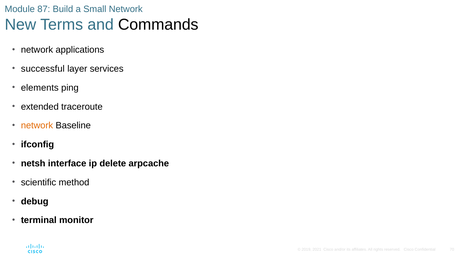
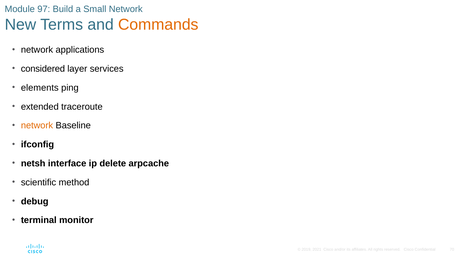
87: 87 -> 97 (44, 9)
Commands colour: black -> orange (158, 24)
successful: successful -> considered (43, 69)
